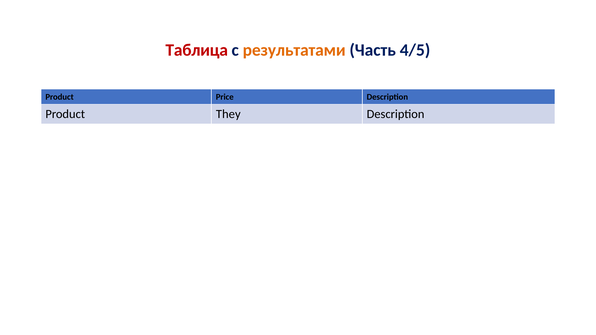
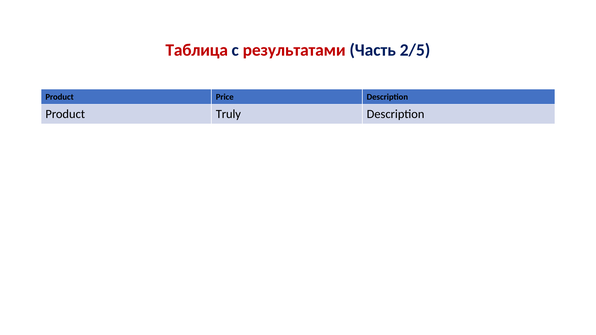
результатами colour: orange -> red (294, 50)
4/5: 4/5 -> 2/5 (415, 50)
They: They -> Truly (228, 114)
